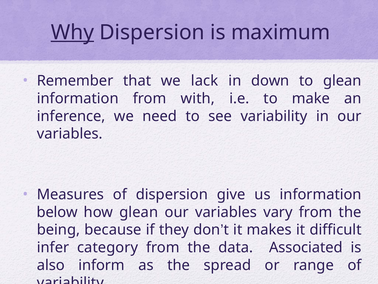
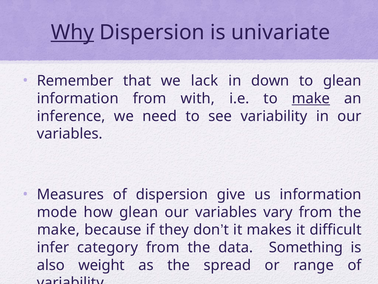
maximum: maximum -> univariate (281, 32)
make underline: none -> present (311, 98)
below: below -> mode (57, 212)
being: being -> make (58, 229)
Associated: Associated -> Something (306, 247)
inform: inform -> weight (102, 265)
